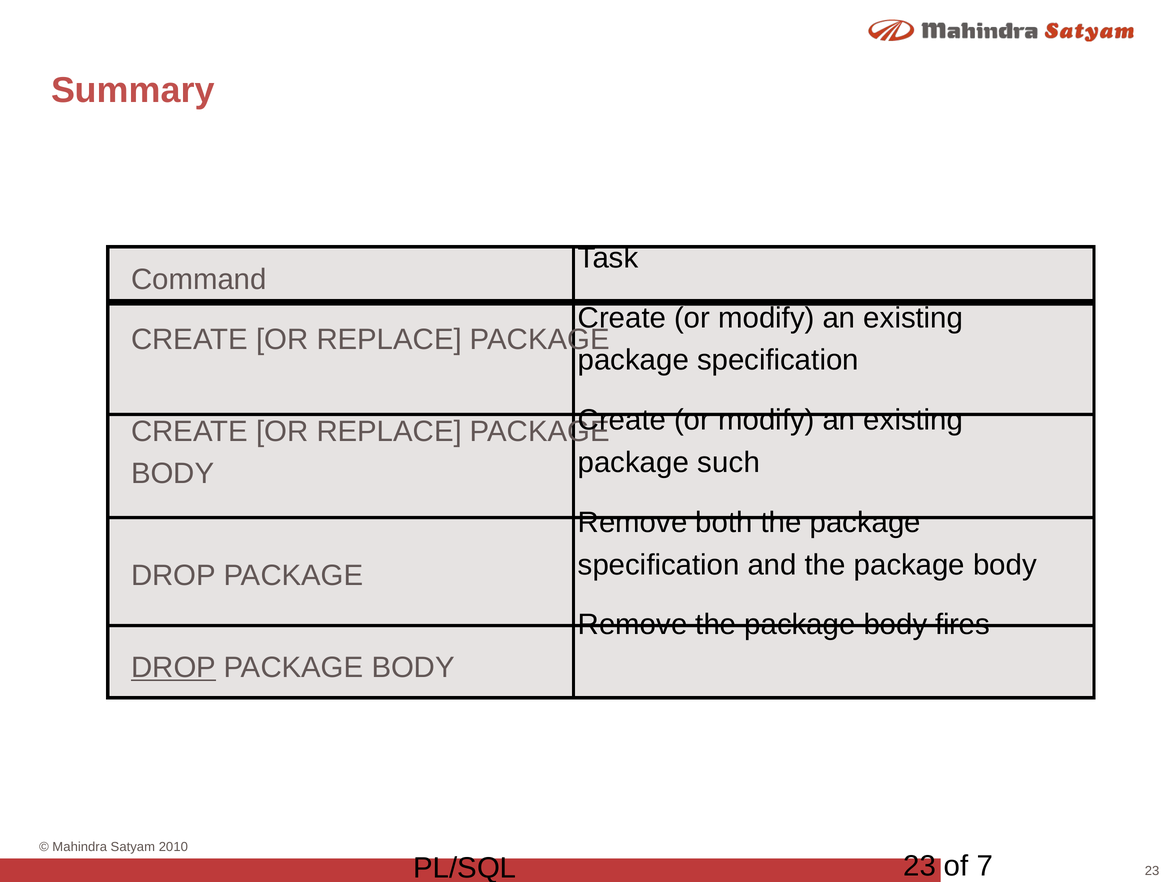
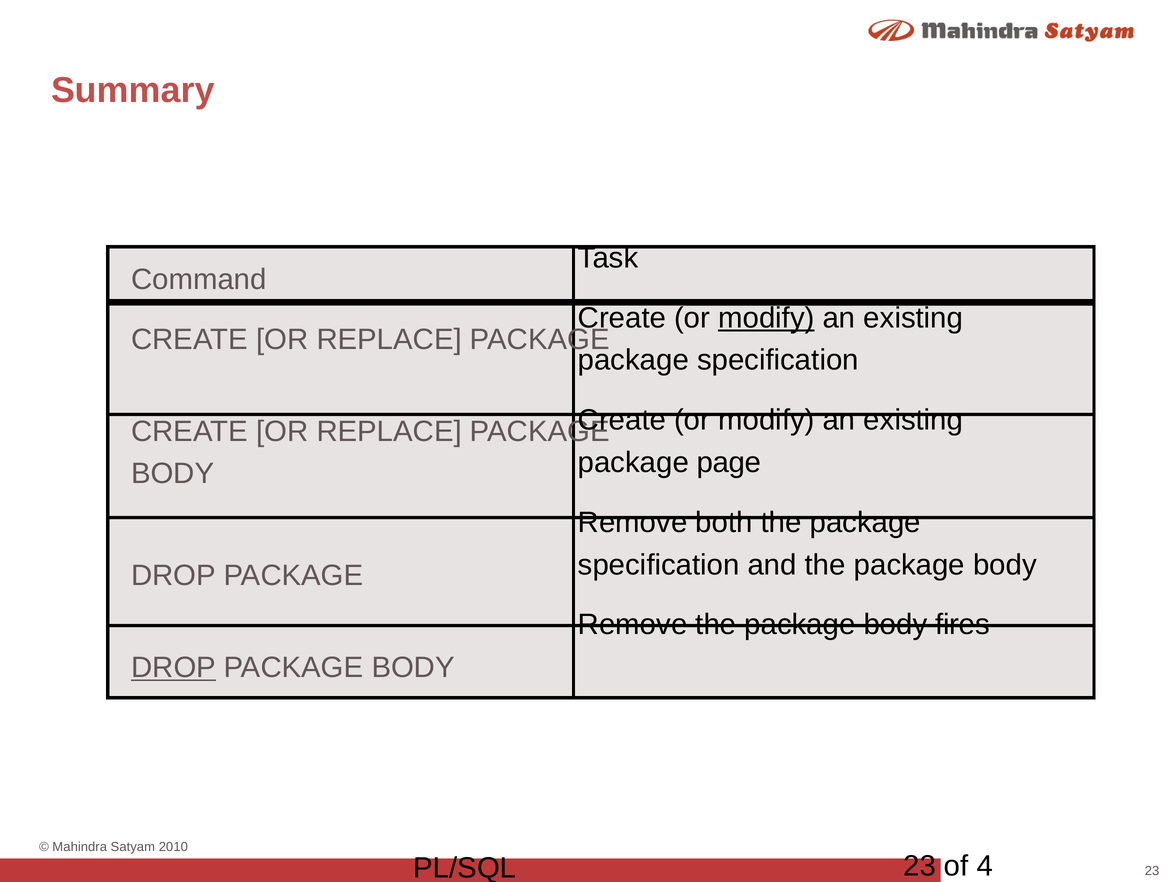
modify underline: none -> present (766, 318)
such: such -> page (729, 463)
7: 7 -> 4 (985, 866)
